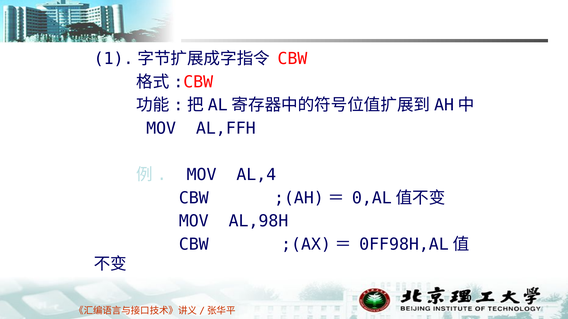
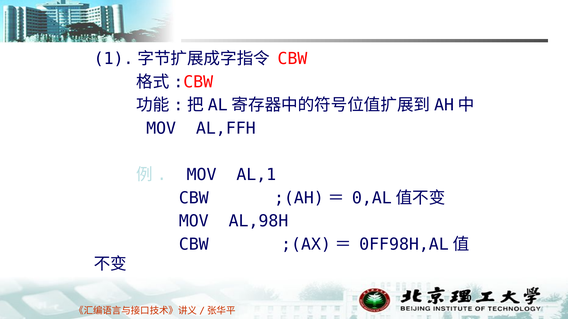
AL,4: AL,4 -> AL,1 (256, 175)
